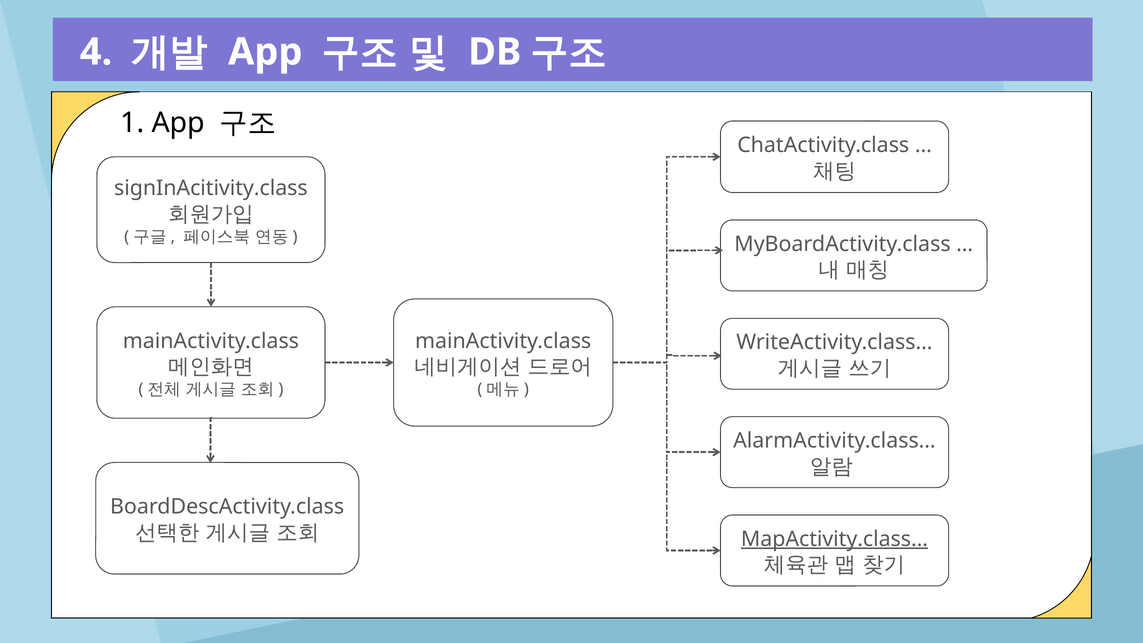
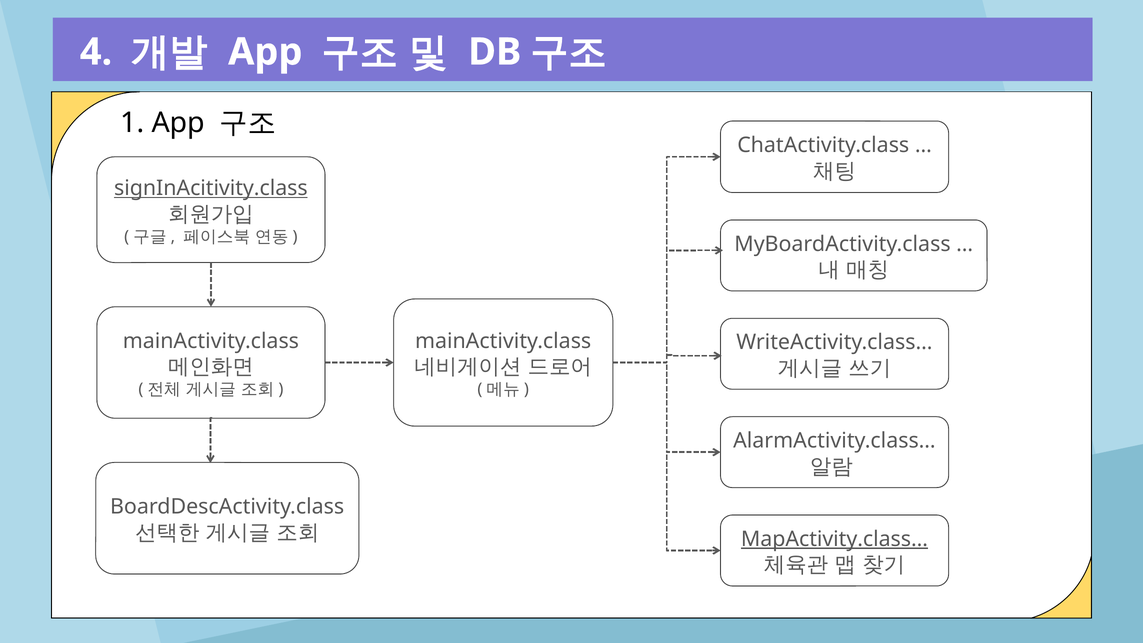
signInAcitivity.class underline: none -> present (211, 188)
